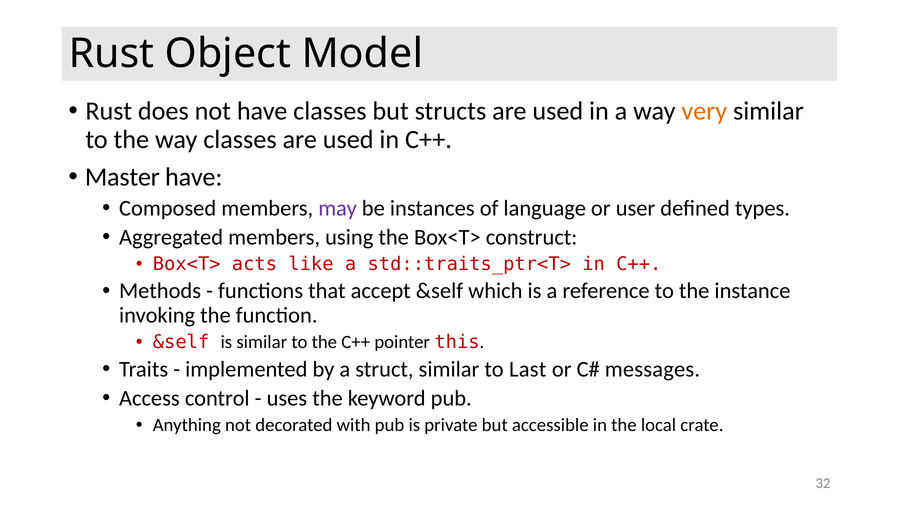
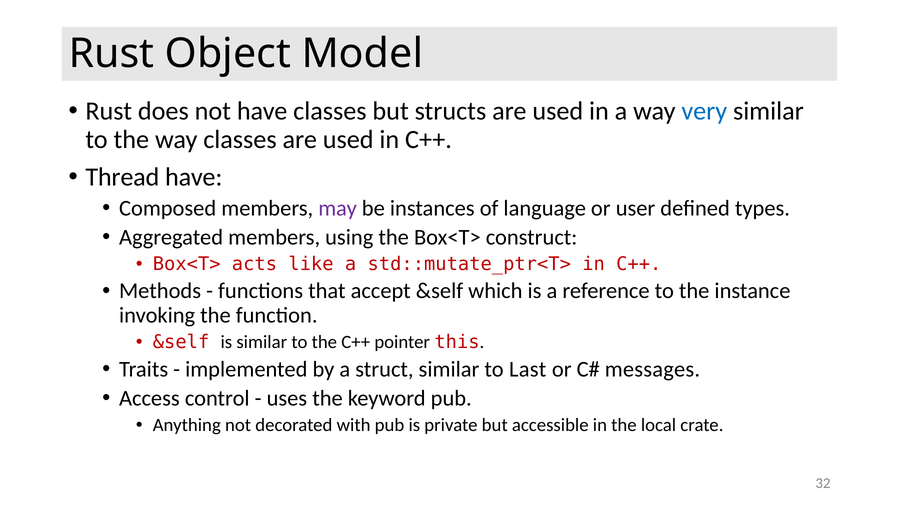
very colour: orange -> blue (704, 111)
Master: Master -> Thread (122, 177)
std::traits_ptr<T>: std::traits_ptr<T> -> std::mutate_ptr<T> (469, 264)
